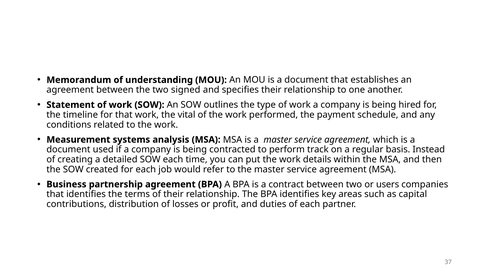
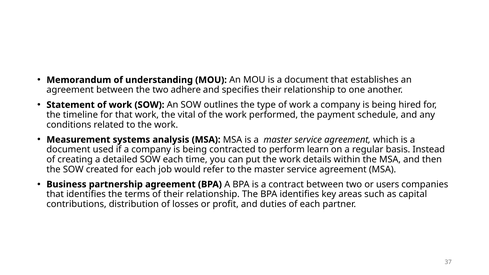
signed: signed -> adhere (186, 90)
track: track -> learn (318, 150)
